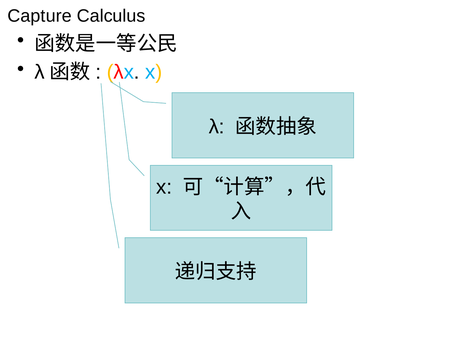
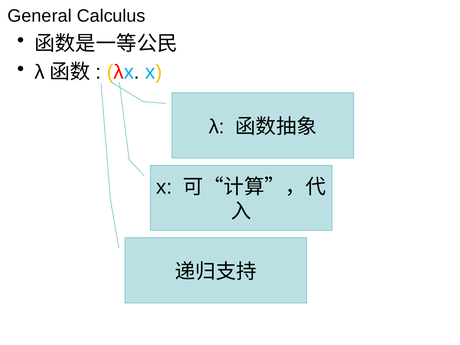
Capture: Capture -> General (40, 16)
